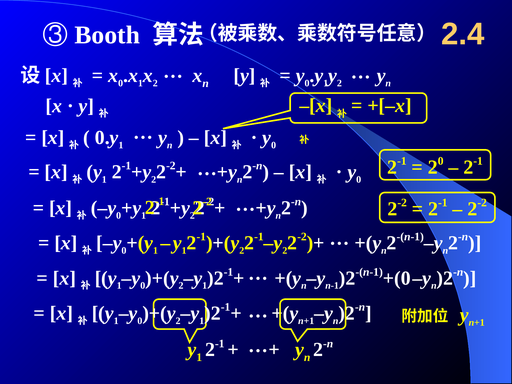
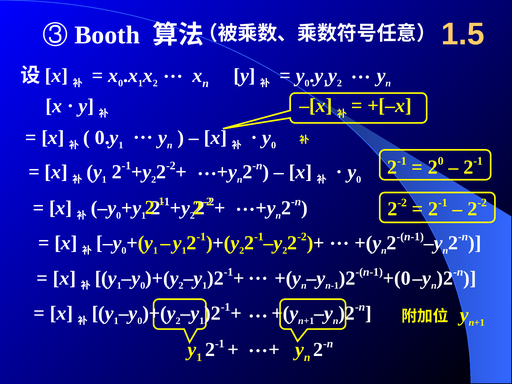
2.4: 2.4 -> 1.5 (463, 34)
